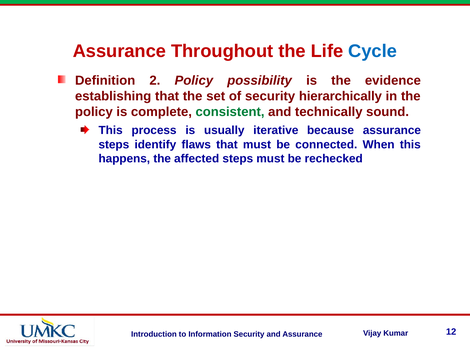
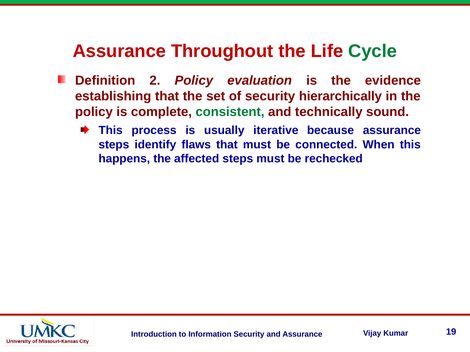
Cycle colour: blue -> green (373, 51)
possibility: possibility -> evaluation (260, 81)
12: 12 -> 19 (451, 332)
